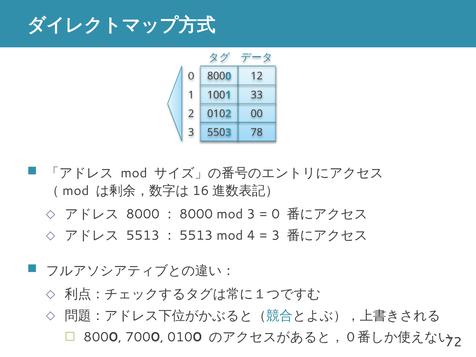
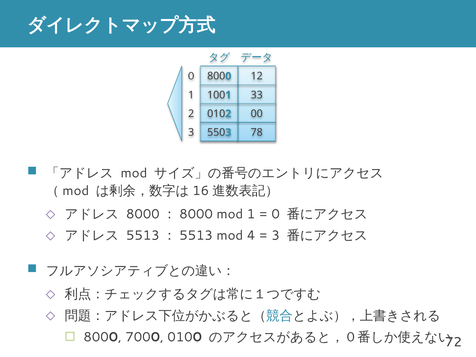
mod 3: 3 -> 1 (251, 214)
